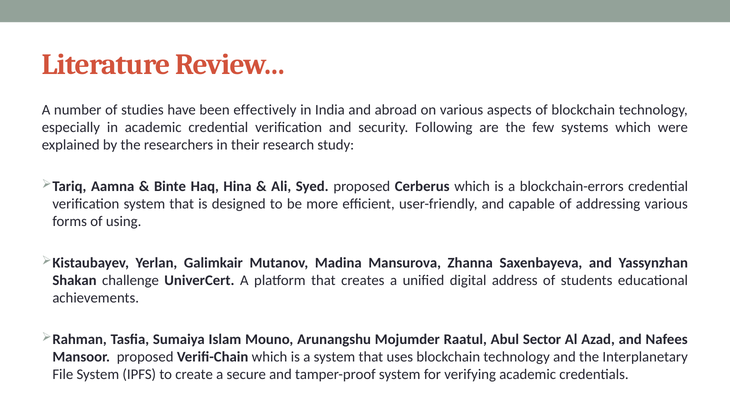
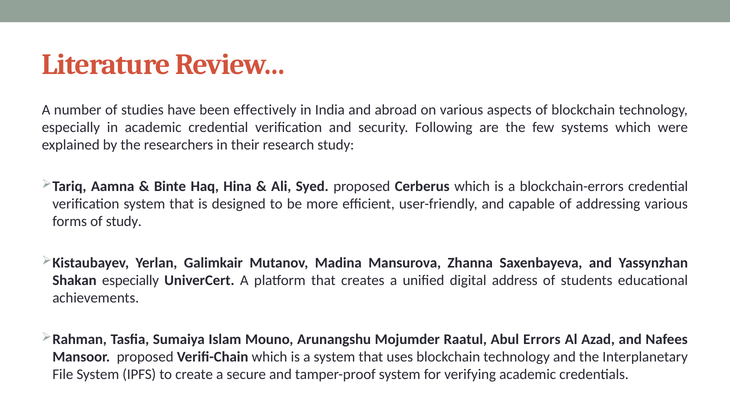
of using: using -> study (124, 222)
Shakan challenge: challenge -> especially (131, 281)
Sector: Sector -> Errors (542, 339)
